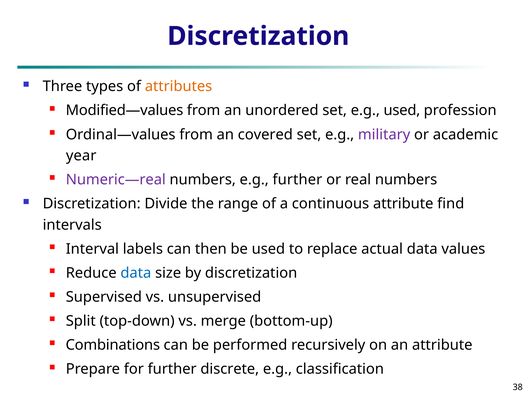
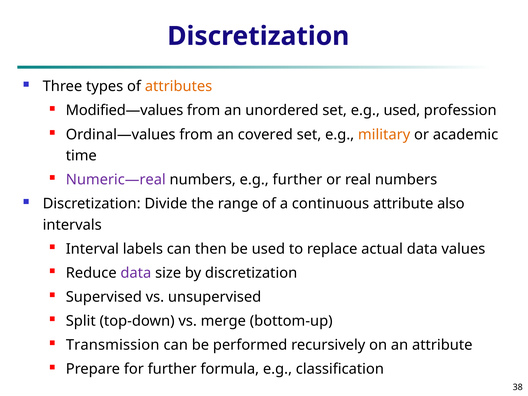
military colour: purple -> orange (384, 134)
year: year -> time (81, 156)
find: find -> also (451, 204)
data colour: blue -> purple (136, 273)
Combinations: Combinations -> Transmission (113, 345)
discrete: discrete -> formula (230, 369)
